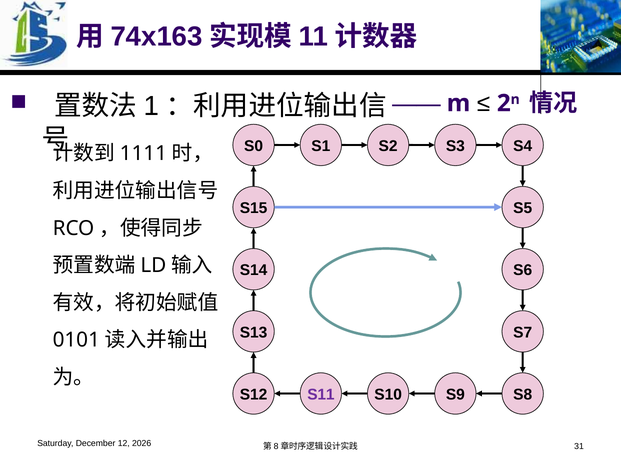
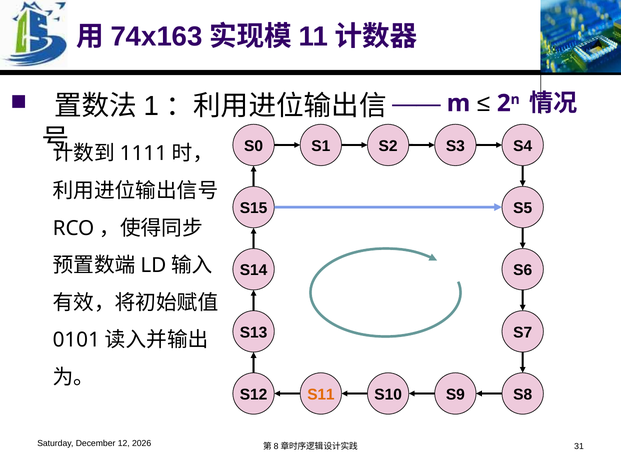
S11 colour: purple -> orange (321, 394)
